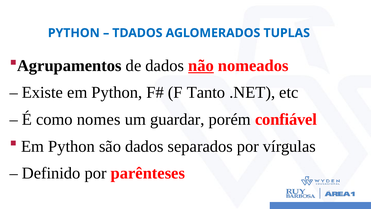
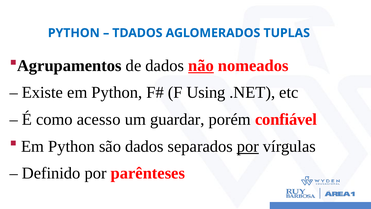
Tanto: Tanto -> Using (206, 92)
nomes: nomes -> acesso (99, 119)
por underline: none -> present (248, 146)
